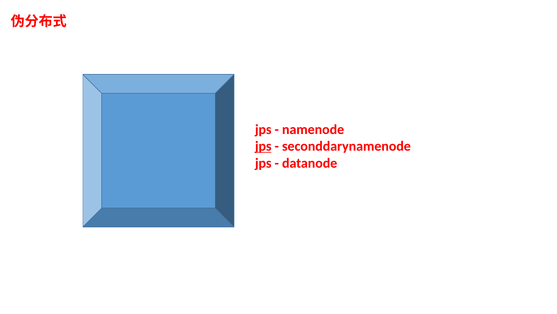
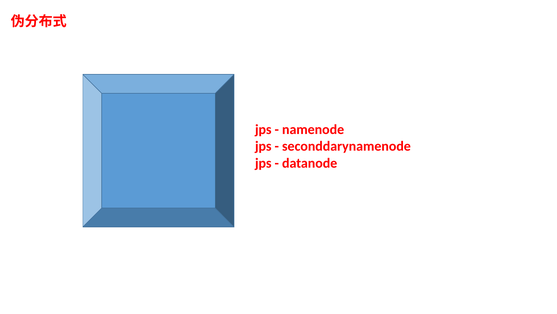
jps underline: present -> none (263, 146)
